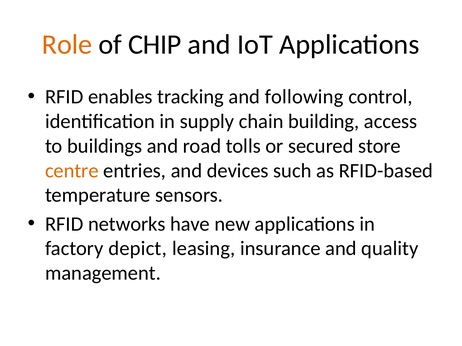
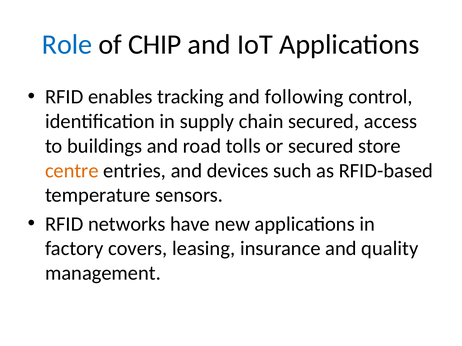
Role colour: orange -> blue (67, 45)
chain building: building -> secured (324, 122)
depict: depict -> covers (138, 249)
